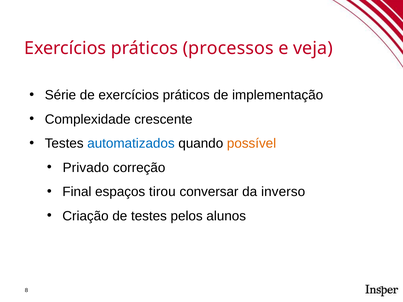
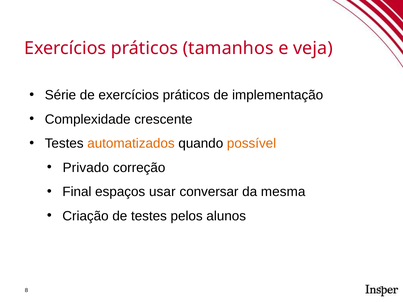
processos: processos -> tamanhos (228, 48)
automatizados colour: blue -> orange (131, 144)
tirou: tirou -> usar (162, 192)
inverso: inverso -> mesma (283, 192)
